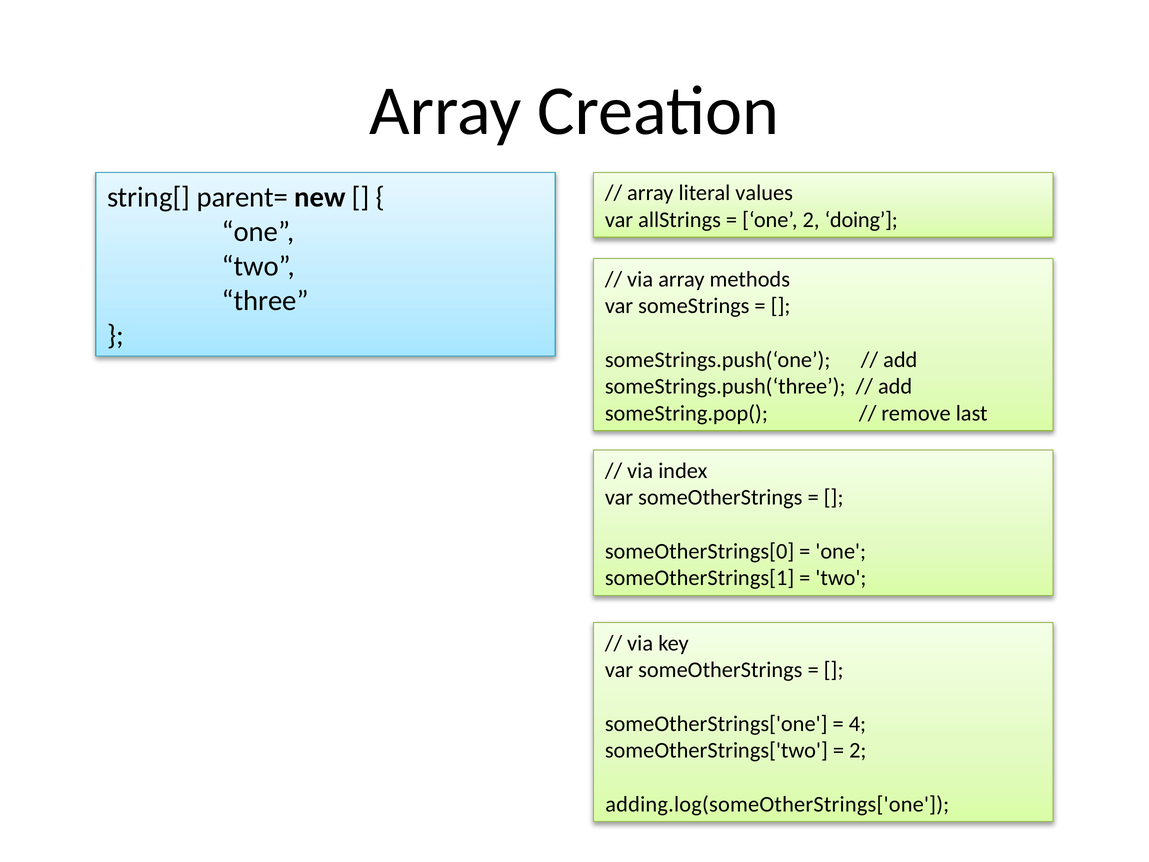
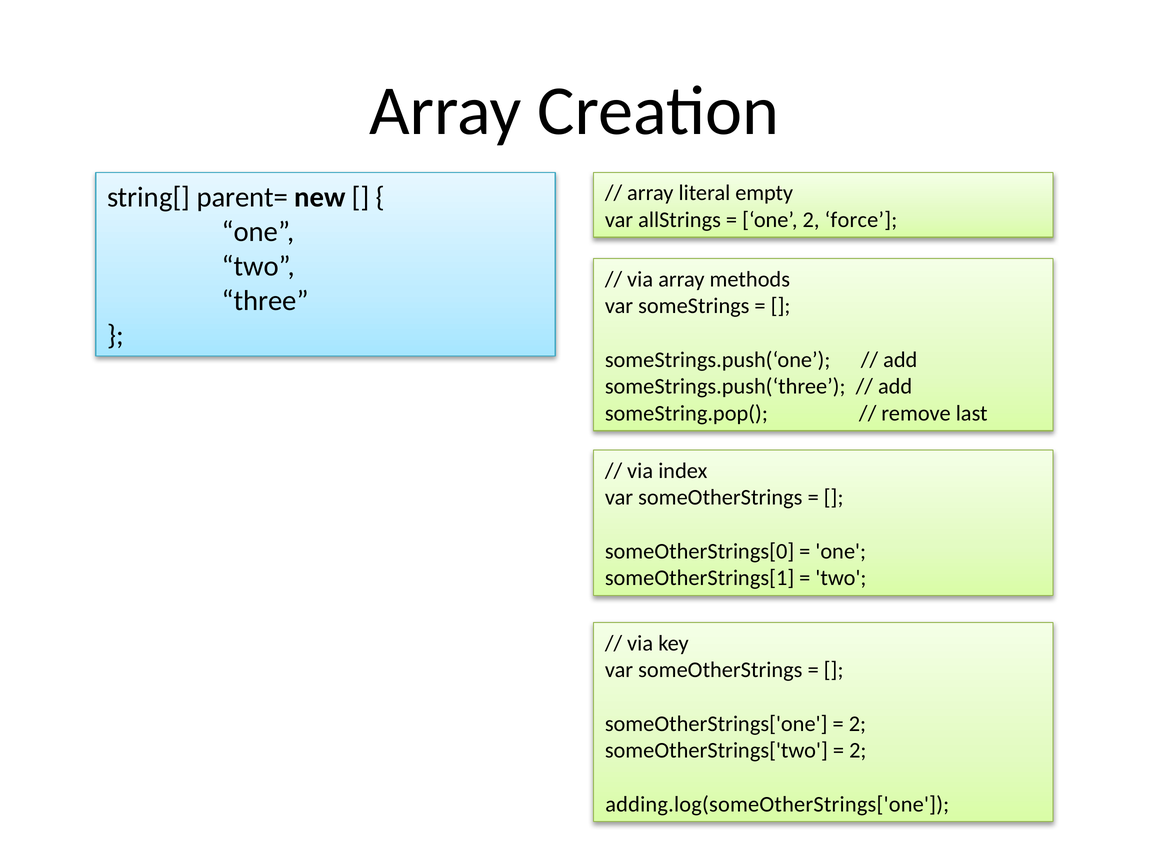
values: values -> empty (764, 193)
doing: doing -> force (861, 220)
4: 4 -> 2 (857, 723)
